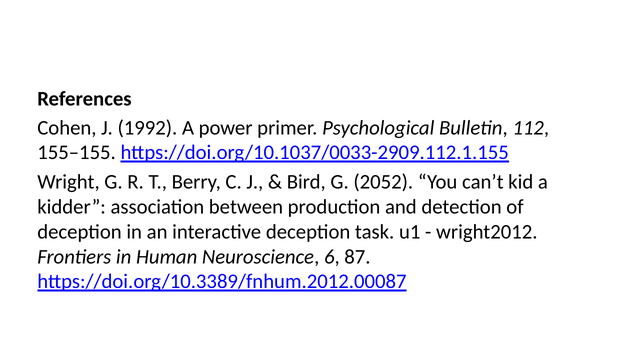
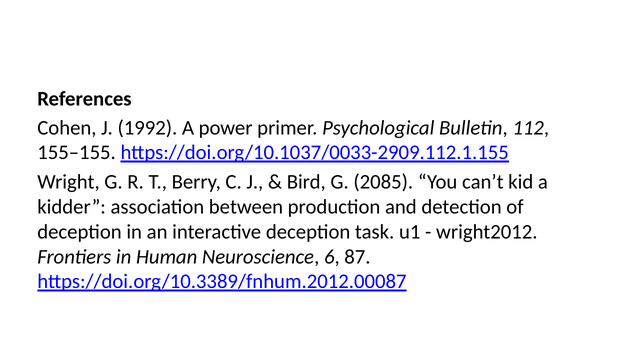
2052: 2052 -> 2085 (383, 182)
